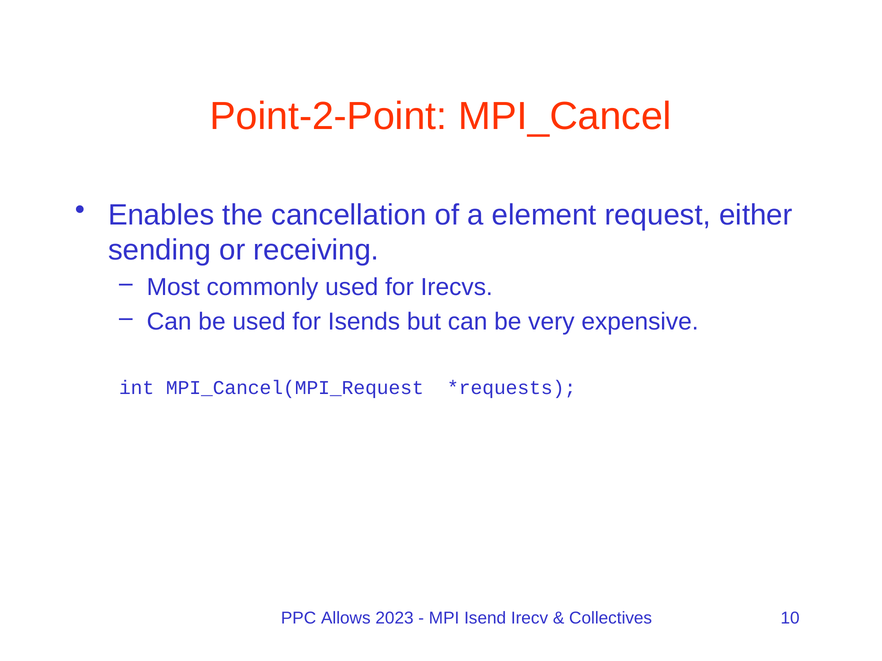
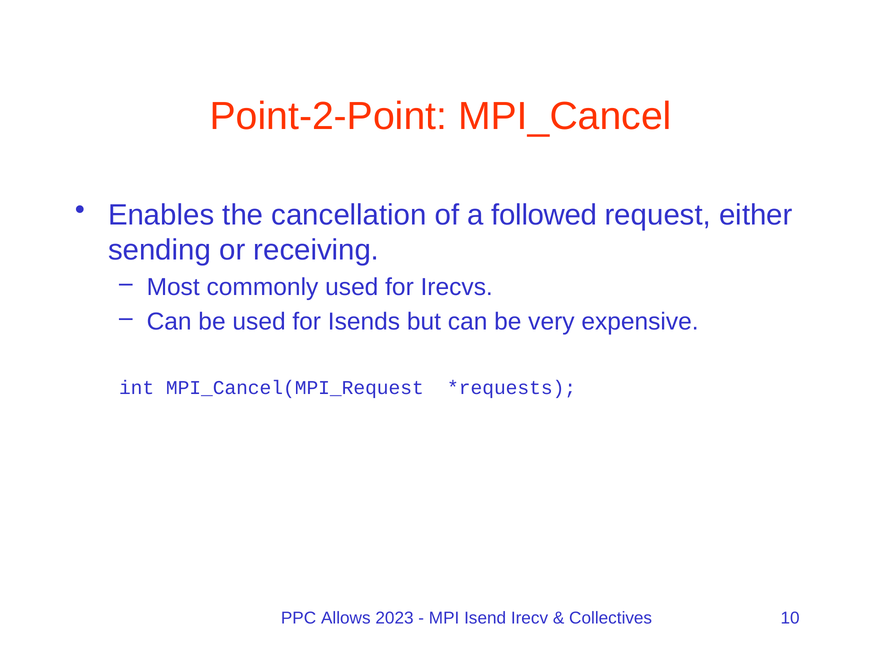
element: element -> followed (544, 215)
